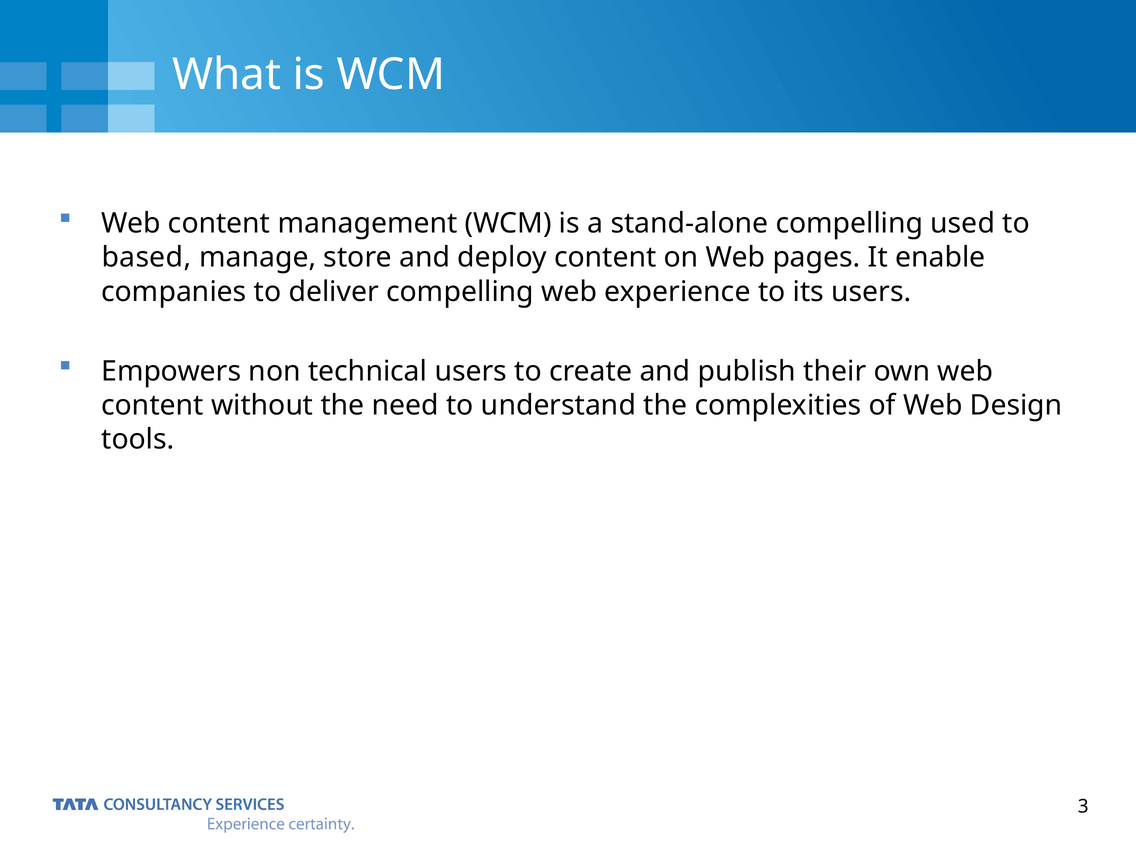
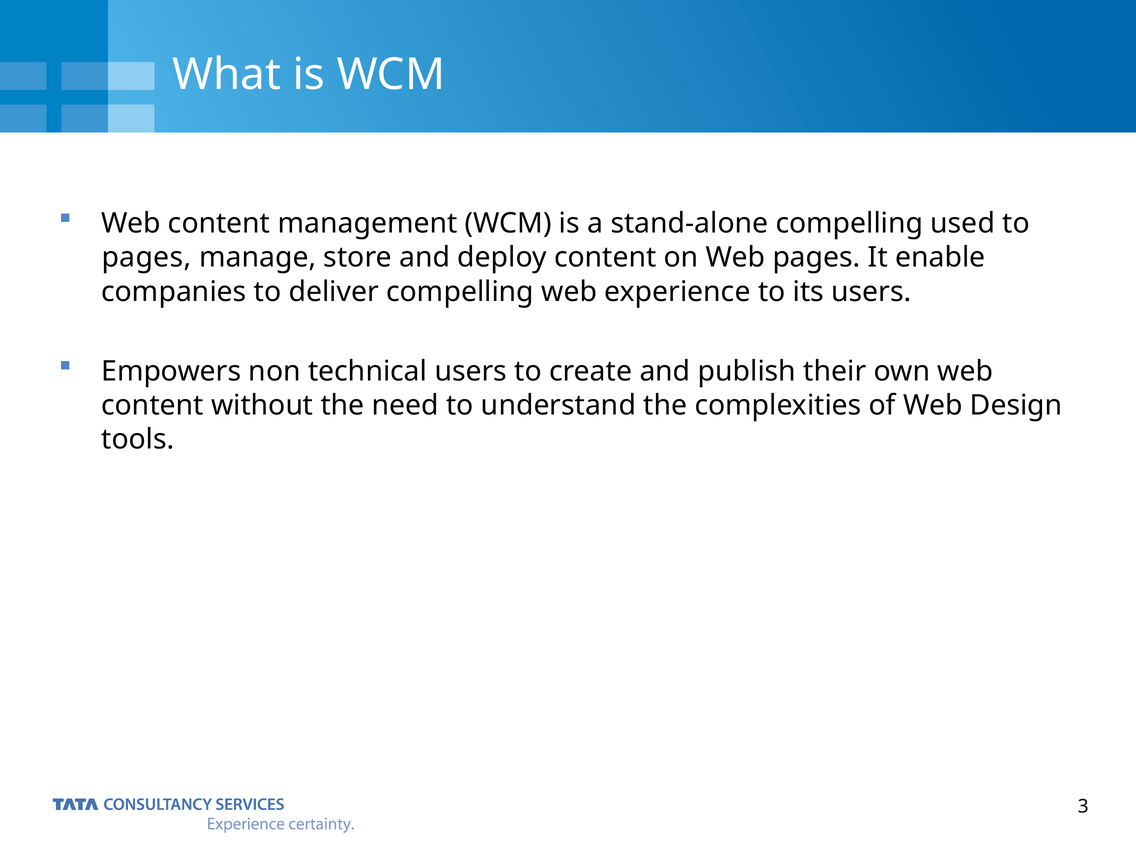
based: based -> pages (146, 258)
